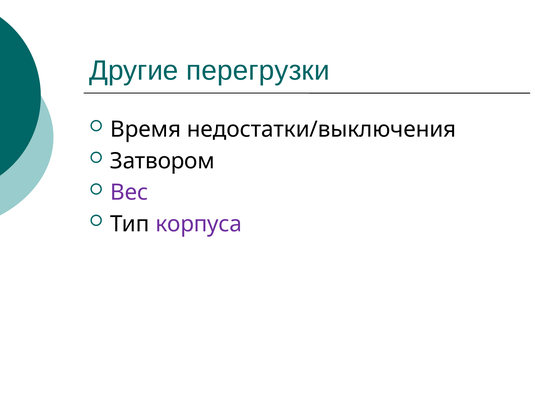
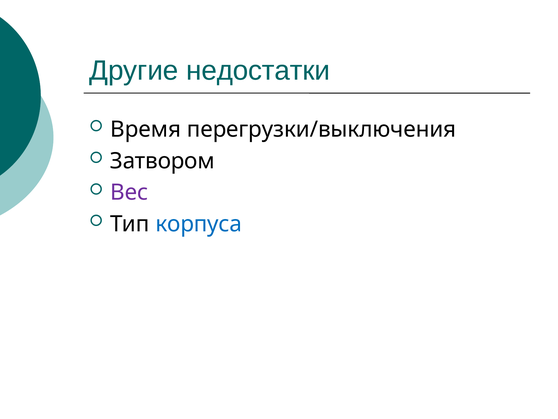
перегрузки: перегрузки -> недостатки (258, 71)
недостатки/выключения: недостатки/выключения -> перегрузки/выключения (322, 129)
корпуса colour: purple -> blue (199, 224)
